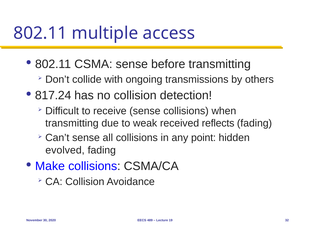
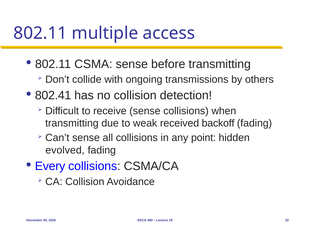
817.24: 817.24 -> 802.41 (53, 95)
reflects: reflects -> backoff (218, 123)
Make: Make -> Every (50, 166)
